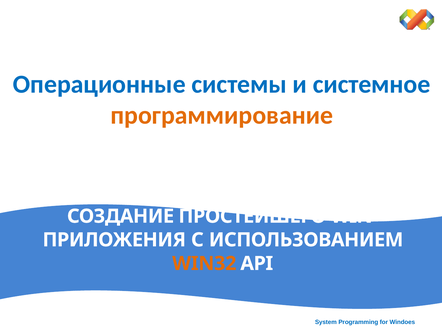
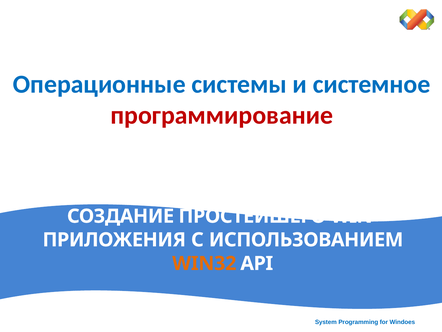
программирование colour: orange -> red (222, 115)
